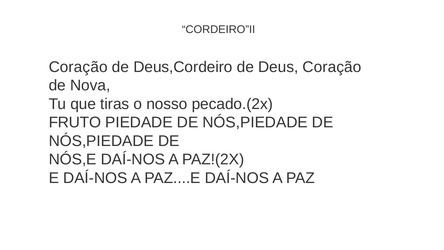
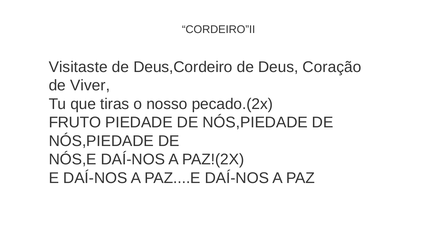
Coração: Coração -> Visitaste (78, 67)
Nova: Nova -> Viver (90, 85)
